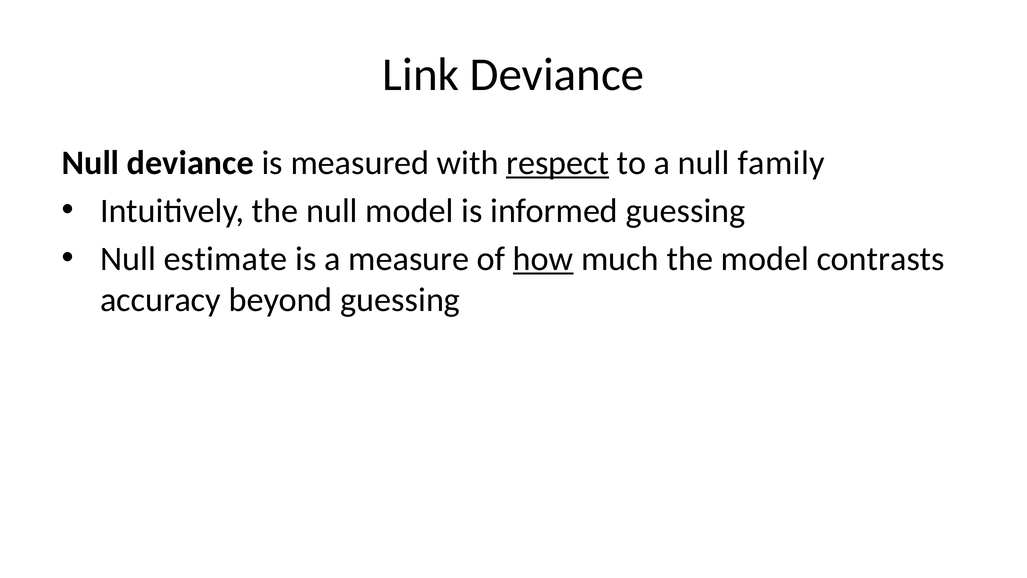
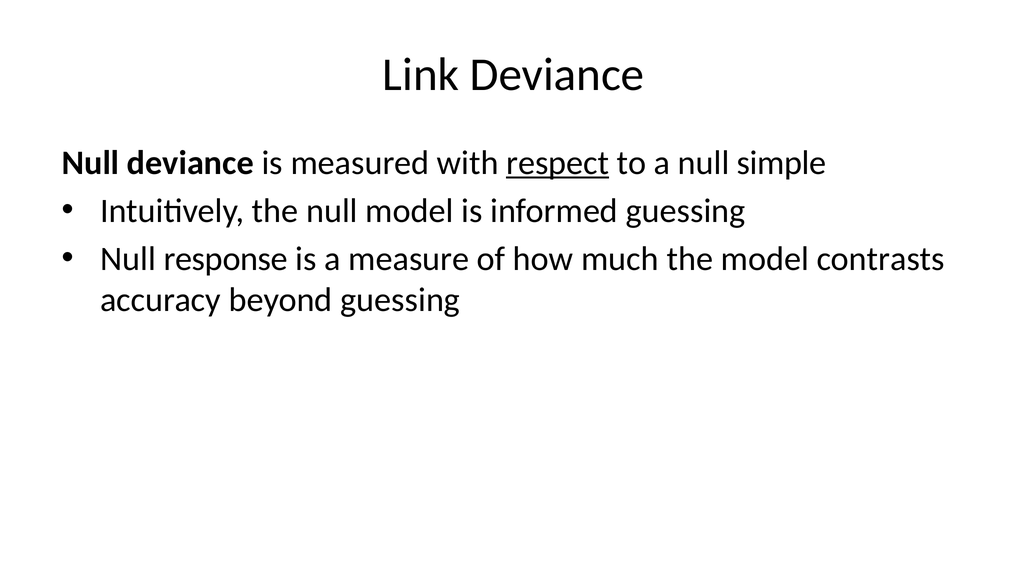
family: family -> simple (782, 163)
estimate: estimate -> response (226, 259)
how underline: present -> none (543, 259)
